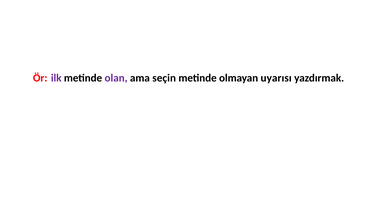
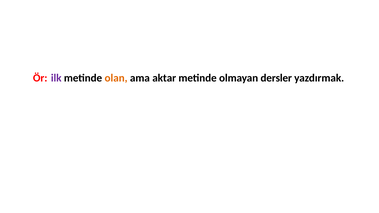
olan colour: purple -> orange (116, 78)
seçin: seçin -> aktar (164, 78)
uyarısı: uyarısı -> dersler (276, 78)
